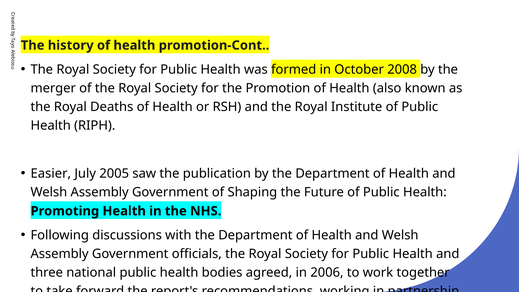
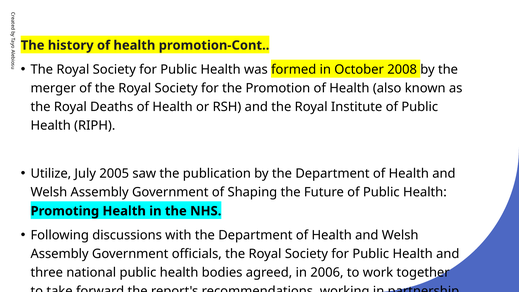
Easier: Easier -> Utilize (51, 174)
